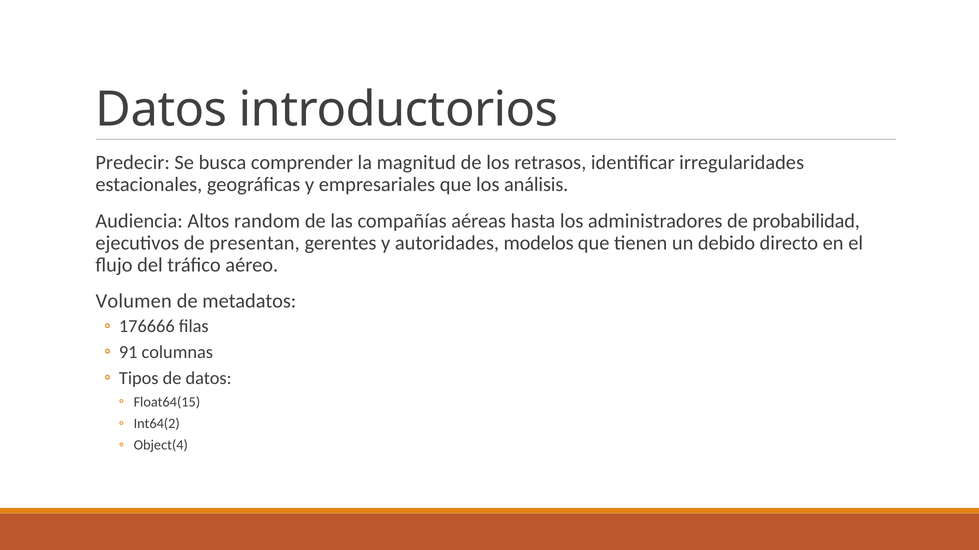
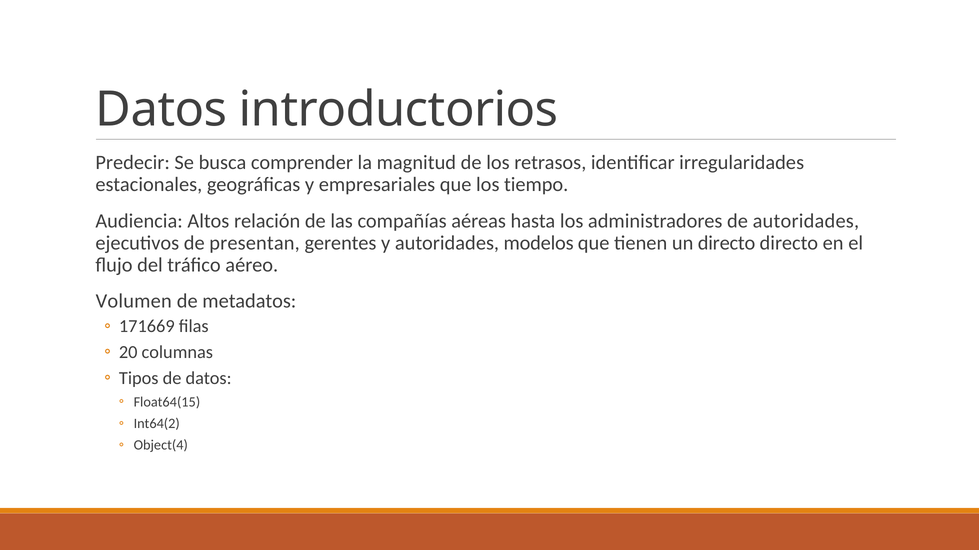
análisis: análisis -> tiempo (536, 185)
random: random -> relación (267, 221)
de probabilidad: probabilidad -> autoridades (806, 221)
un debido: debido -> directo (727, 243)
176666: 176666 -> 171669 (147, 327)
91: 91 -> 20 (128, 353)
